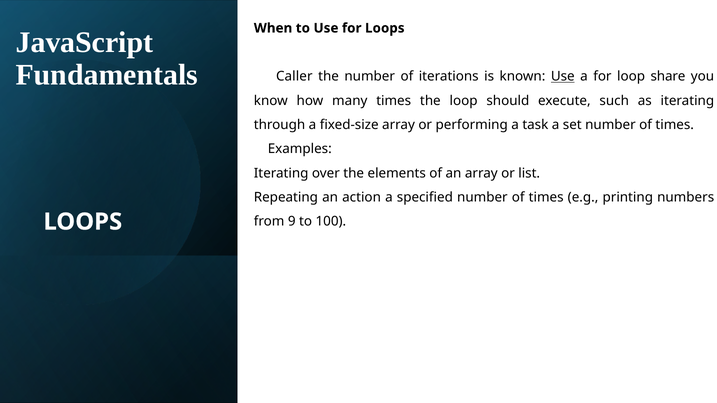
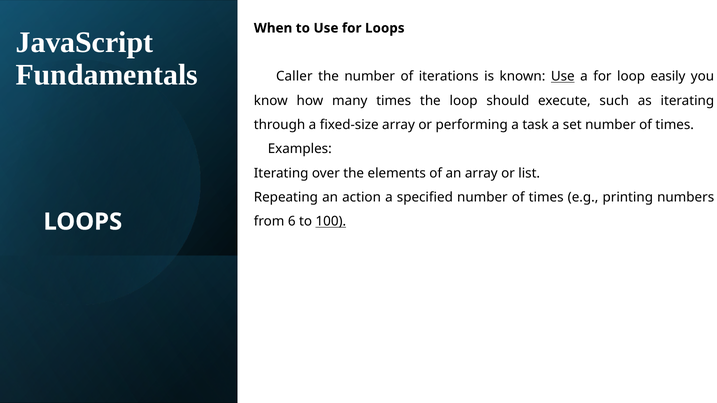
share: share -> easily (668, 77)
9: 9 -> 6 (292, 222)
100 underline: none -> present (331, 222)
